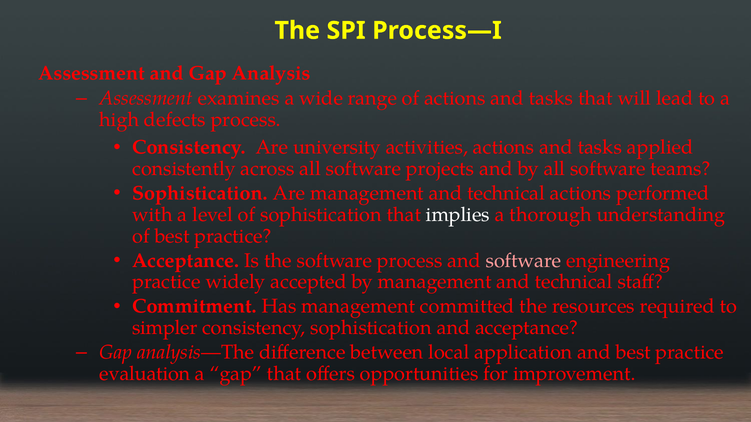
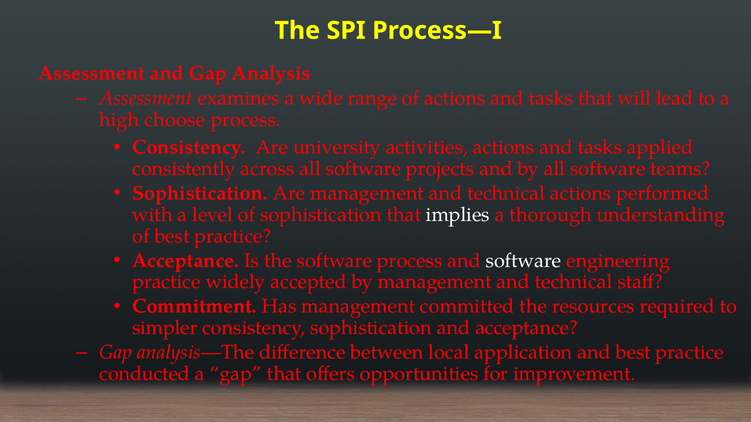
defects: defects -> choose (175, 120)
software colour: pink -> white (523, 261)
evaluation: evaluation -> conducted (145, 374)
